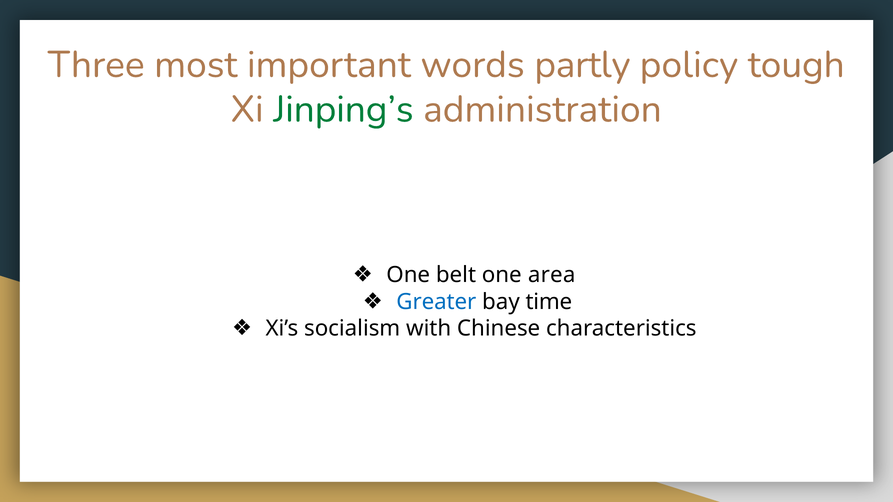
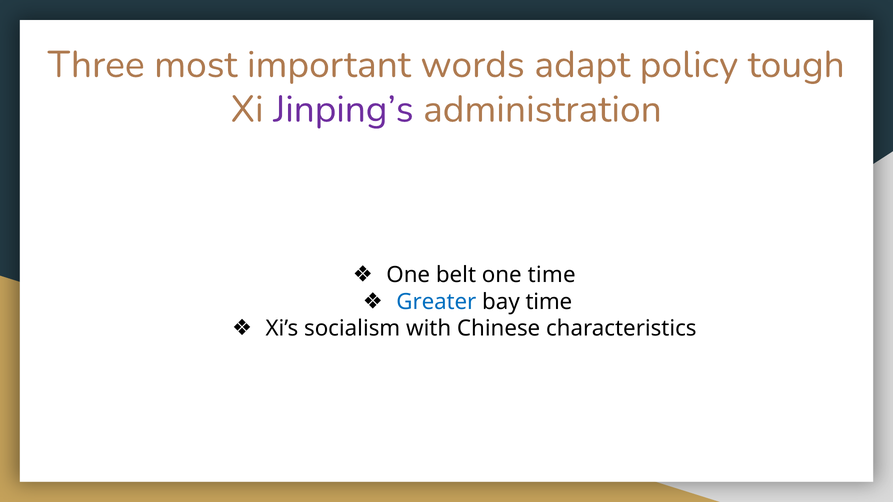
partly: partly -> adapt (582, 65)
Jinping’s colour: green -> purple (343, 109)
one area: area -> time (552, 275)
